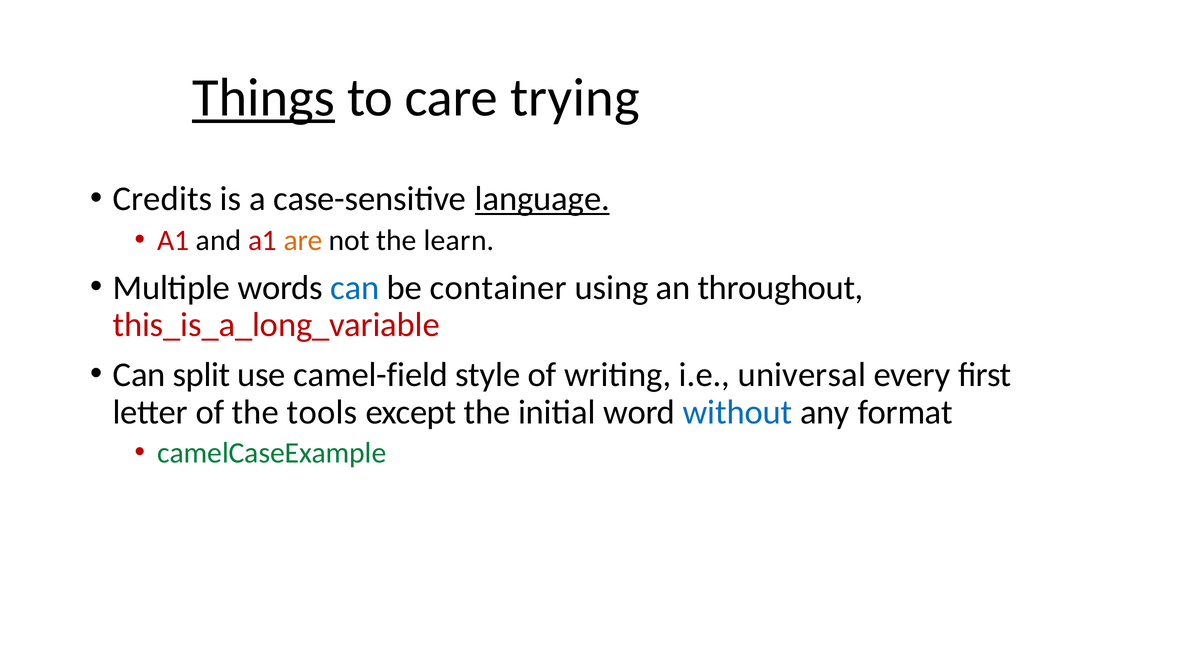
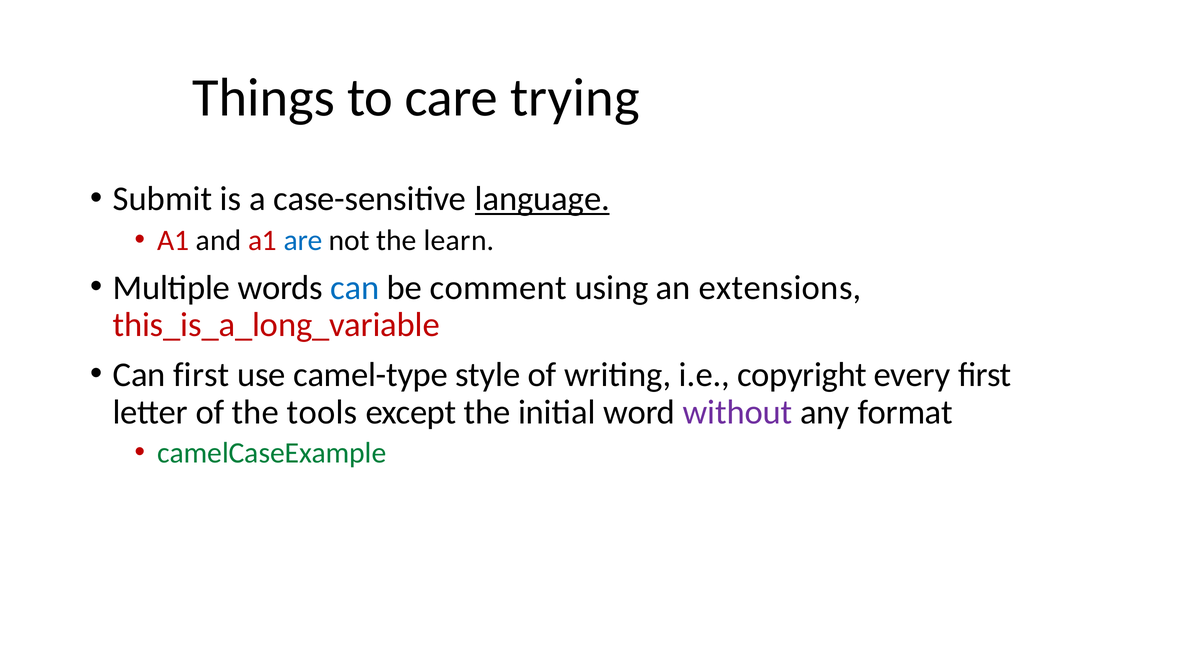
Things underline: present -> none (264, 98)
Credits: Credits -> Submit (163, 199)
are colour: orange -> blue (303, 240)
container: container -> comment (498, 288)
throughout: throughout -> extensions (780, 288)
Can split: split -> first (201, 375)
camel-field: camel-field -> camel-type (371, 375)
universal: universal -> copyright (802, 375)
without colour: blue -> purple (737, 412)
